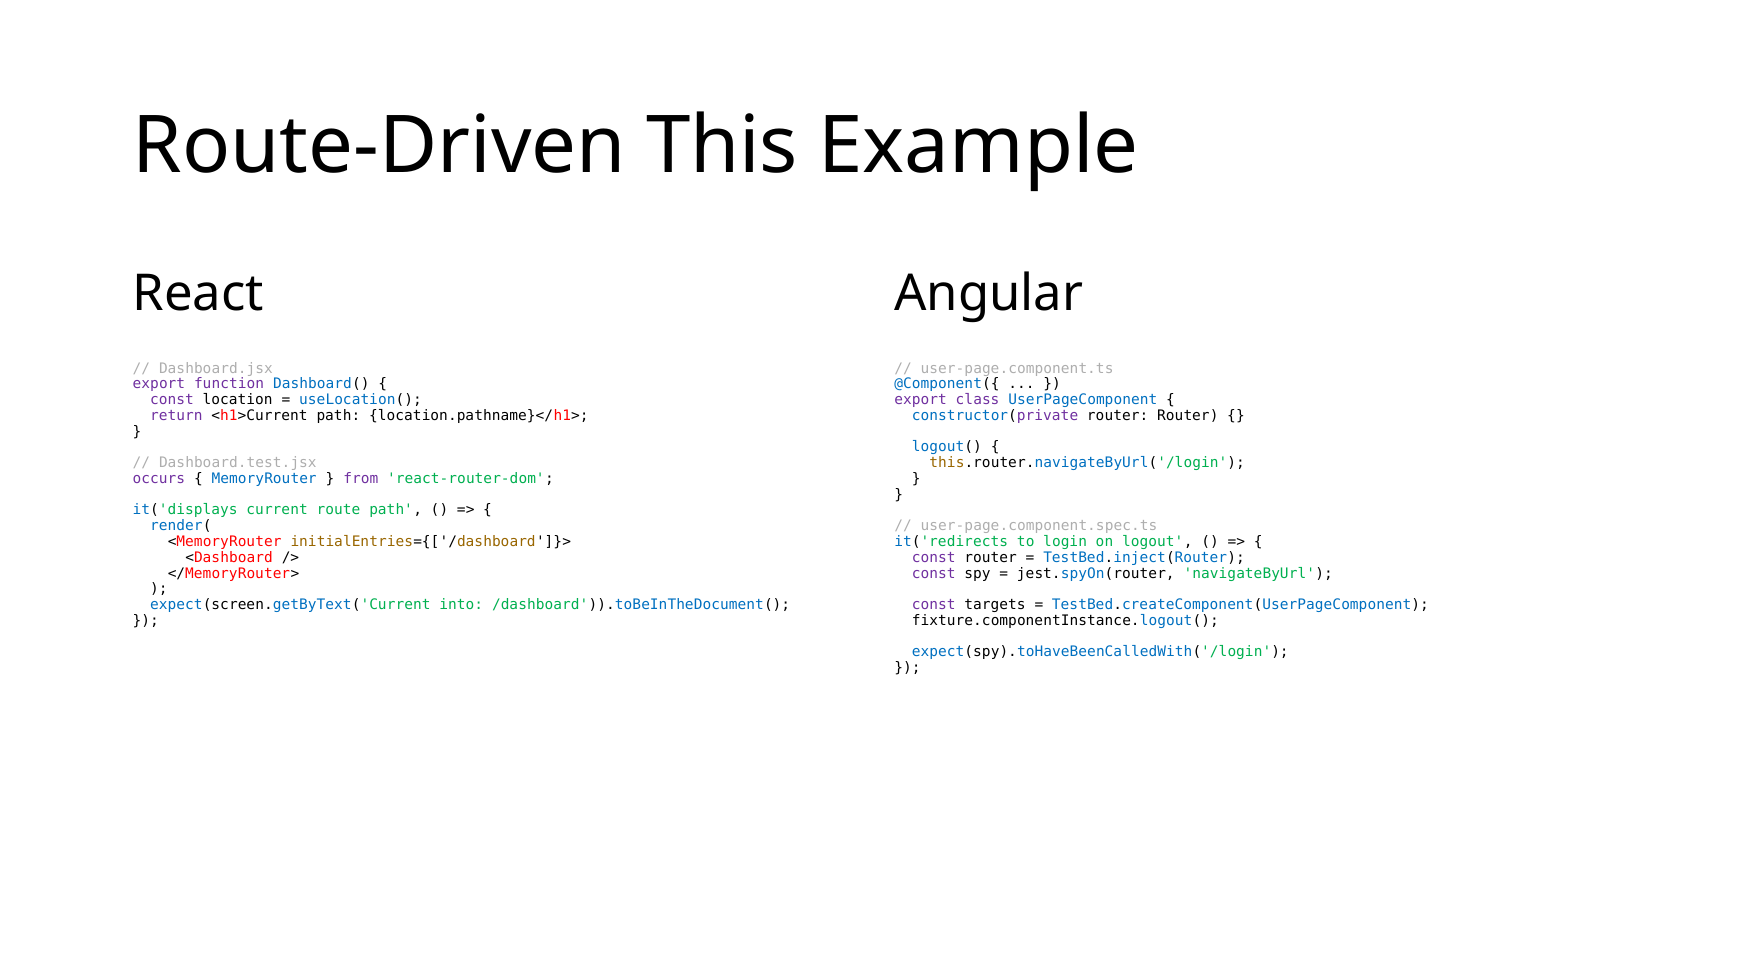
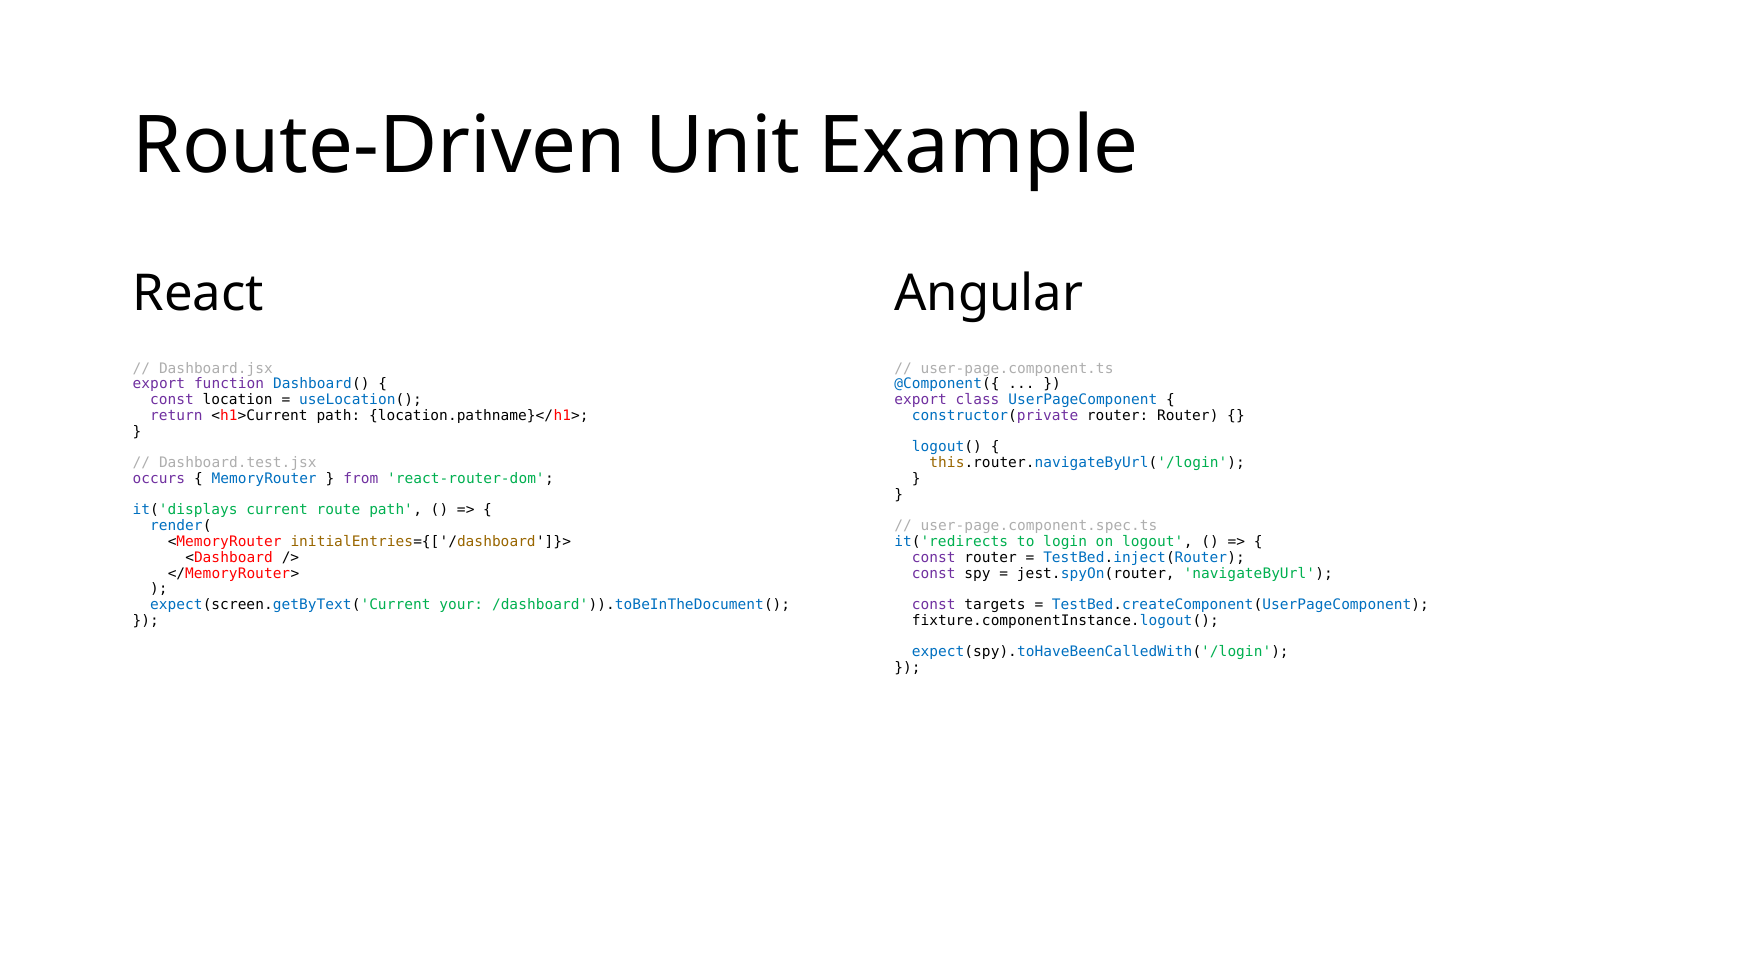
This: This -> Unit (722, 146)
into: into -> your (461, 605)
